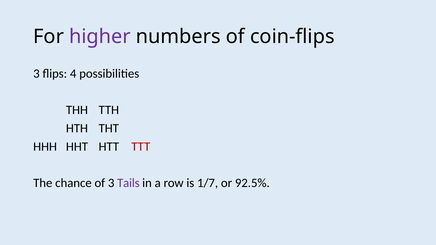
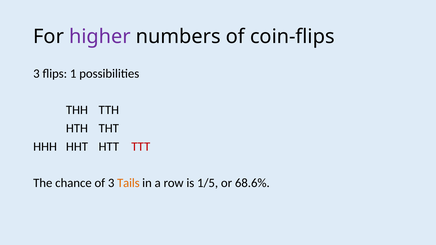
4: 4 -> 1 (73, 74)
Tails colour: purple -> orange (128, 183)
1/7: 1/7 -> 1/5 (208, 183)
92.5%: 92.5% -> 68.6% (252, 183)
